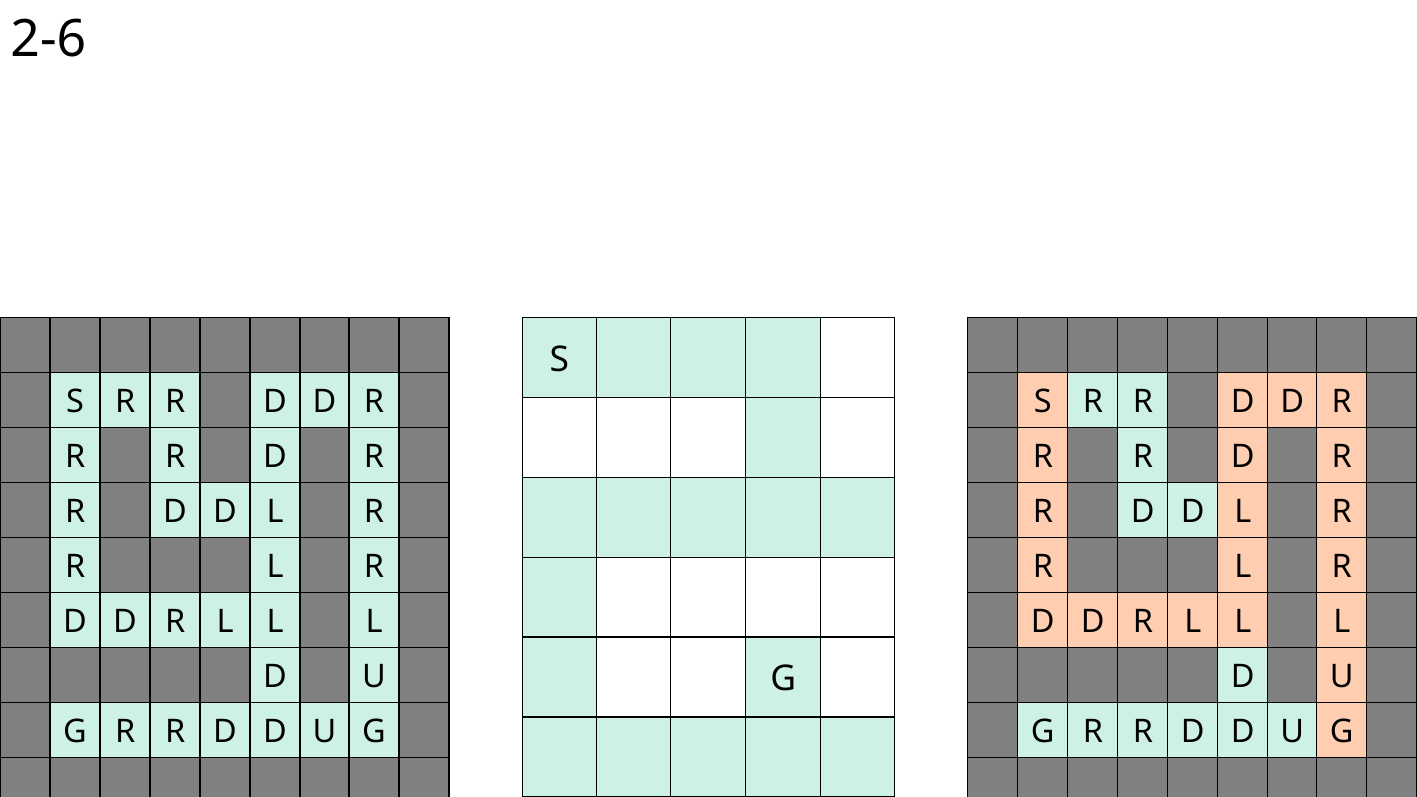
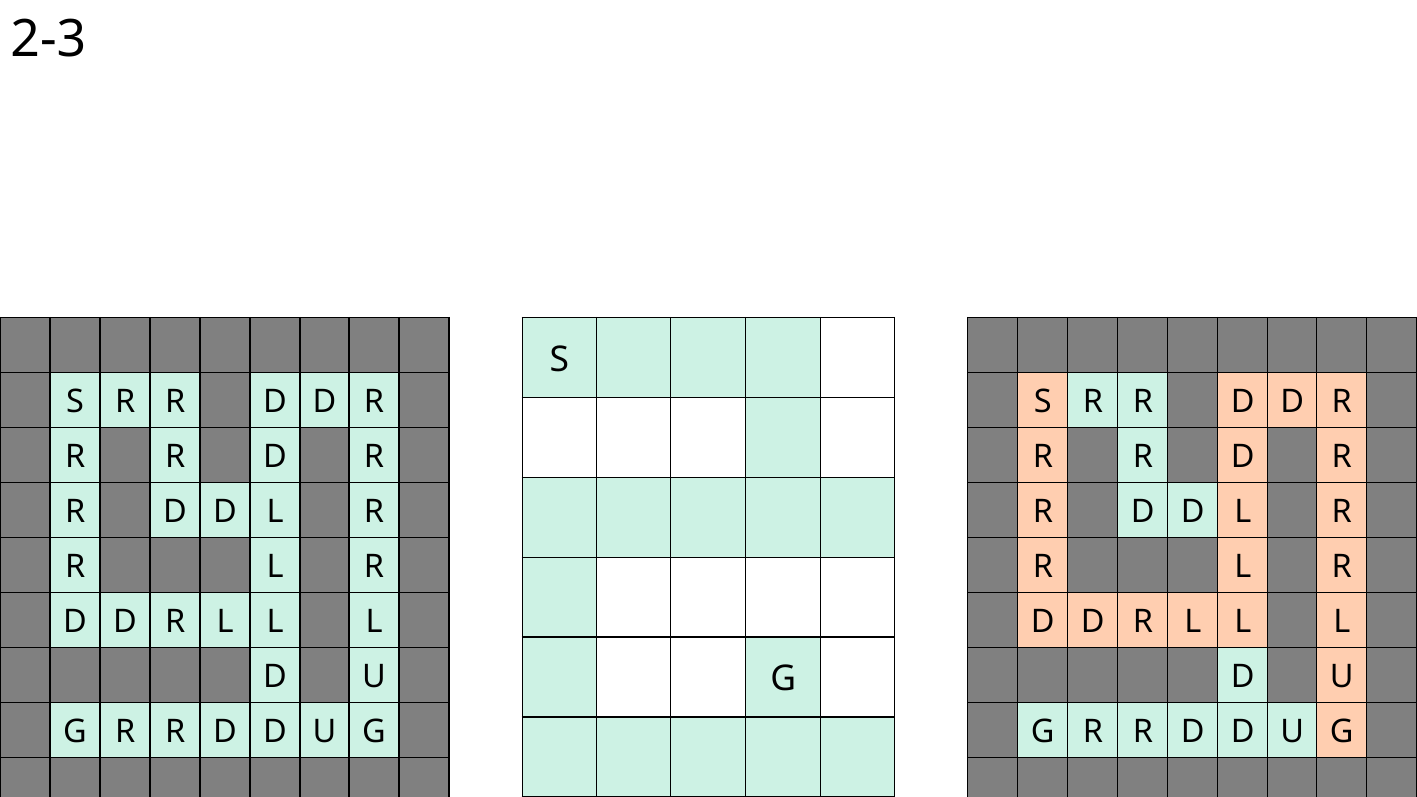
2-6: 2-6 -> 2-3 (48, 40)
